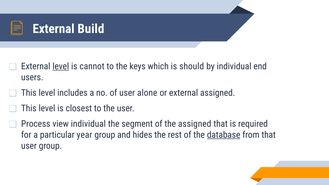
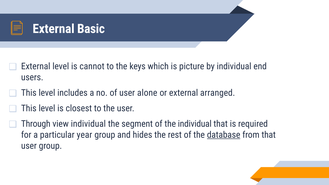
Build: Build -> Basic (91, 29)
level underline: present -> none (61, 66)
should: should -> picture (192, 66)
external assigned: assigned -> arranged (218, 93)
Process: Process -> Through (36, 124)
the assigned: assigned -> individual (195, 124)
